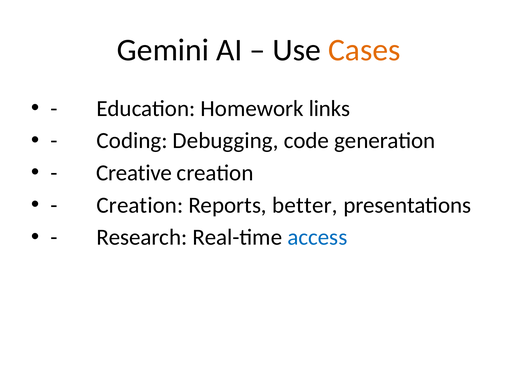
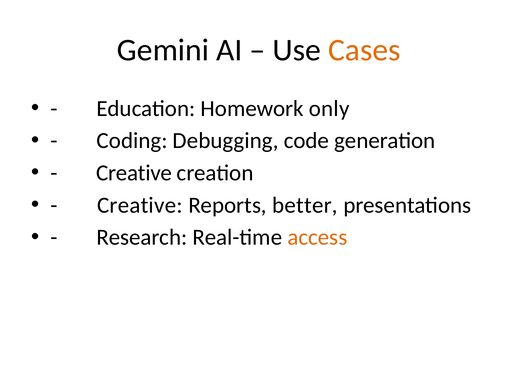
links: links -> only (329, 109)
Creation: Creation -> Creative (140, 205)
access colour: blue -> orange (317, 238)
